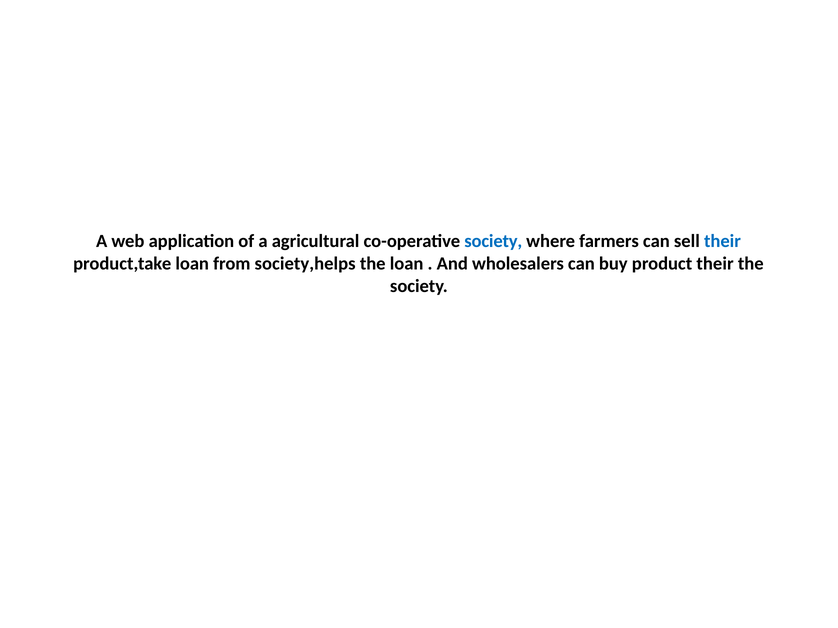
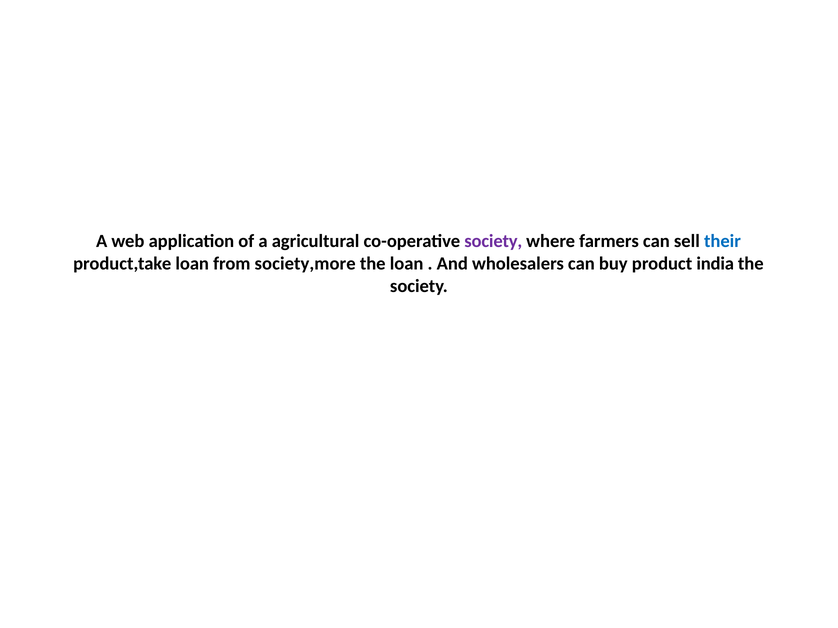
society colour: blue -> purple (493, 242)
society,helps: society,helps -> society,more (305, 264)
product their: their -> india (715, 264)
